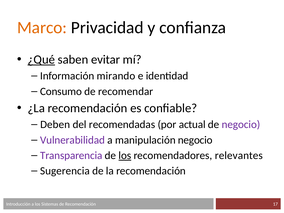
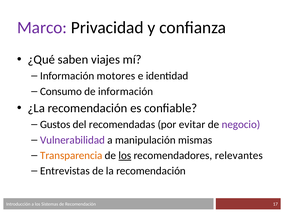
Marco colour: orange -> purple (42, 27)
¿Qué underline: present -> none (41, 60)
evitar: evitar -> viajes (106, 60)
mirando: mirando -> motores (116, 76)
de recomendar: recomendar -> información (126, 91)
Deben: Deben -> Gustos (55, 125)
actual: actual -> evitar (192, 125)
manipulación negocio: negocio -> mismas (195, 140)
Transparencia colour: purple -> orange (71, 155)
Sugerencia: Sugerencia -> Entrevistas (65, 171)
